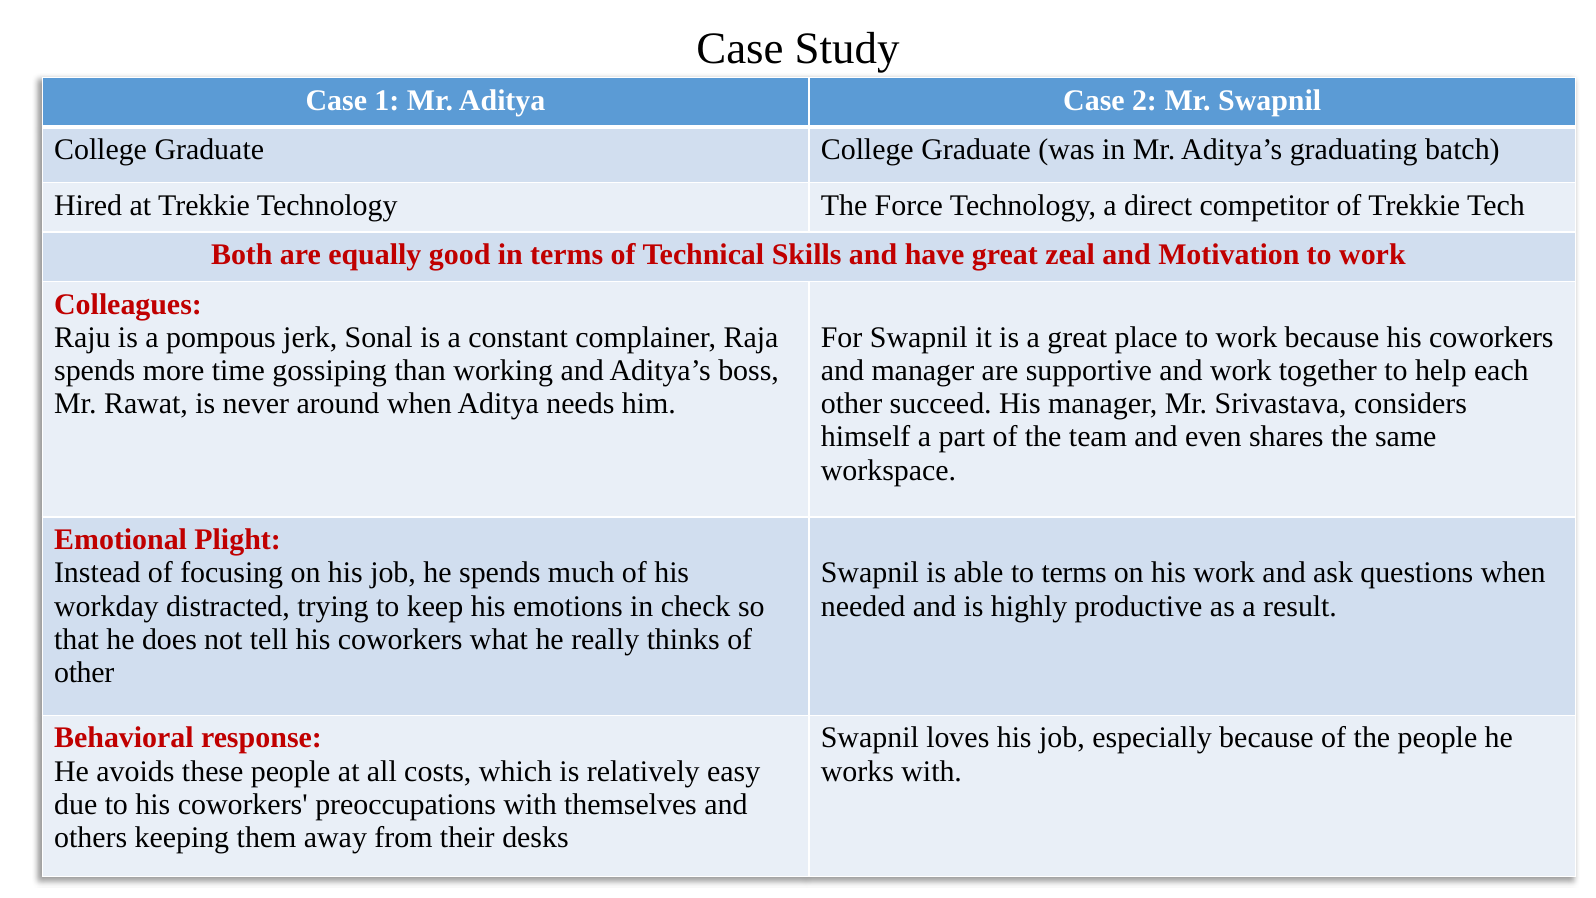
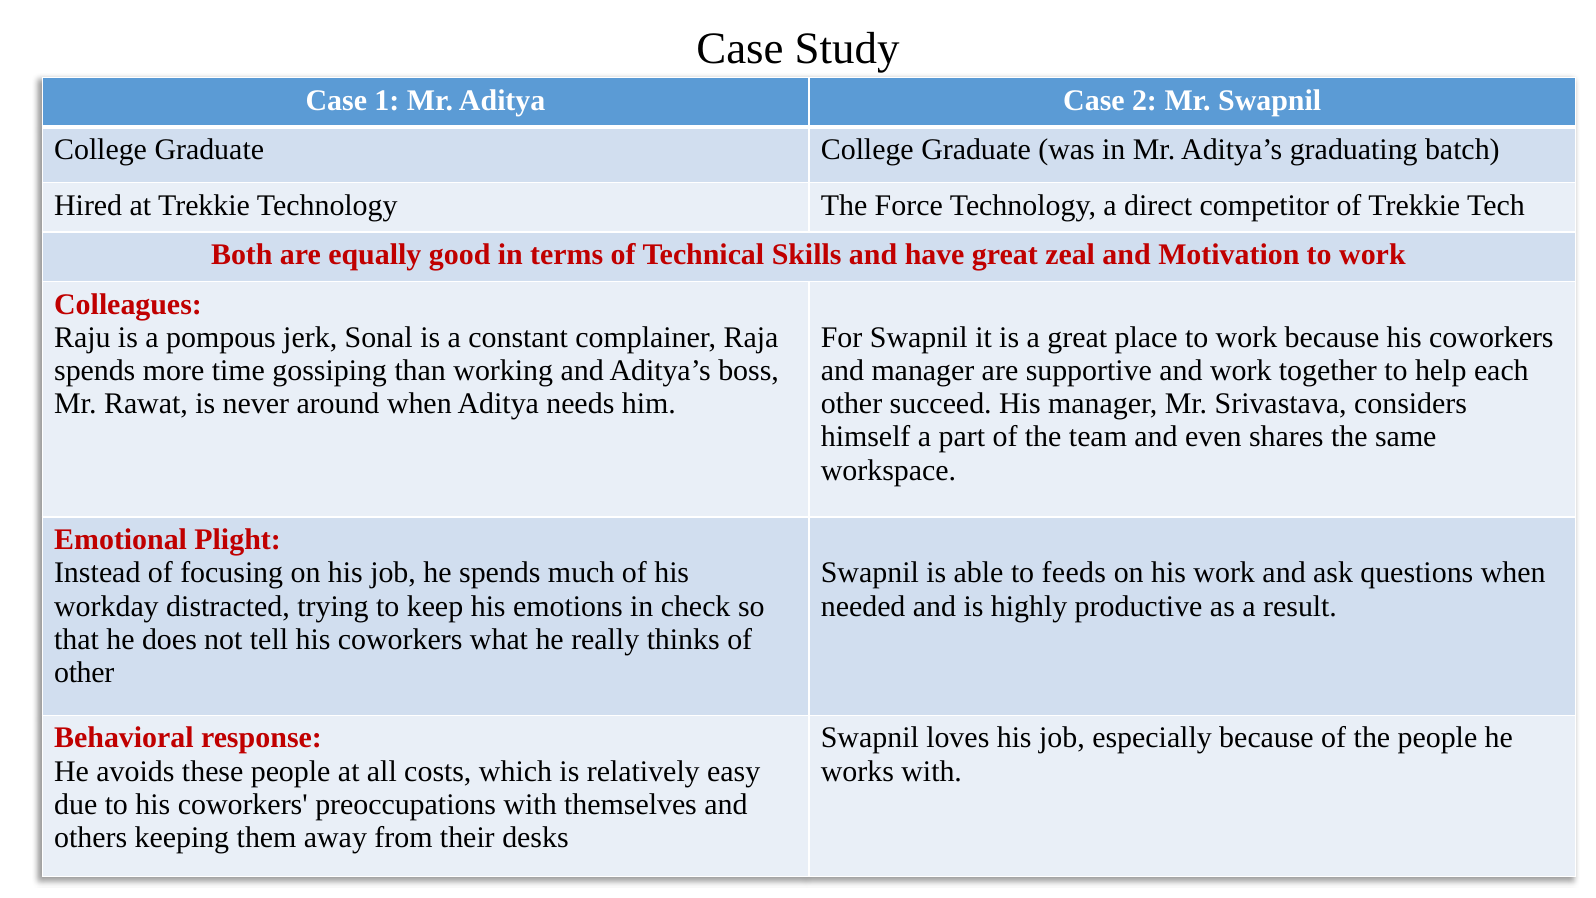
to terms: terms -> feeds (1074, 573)
